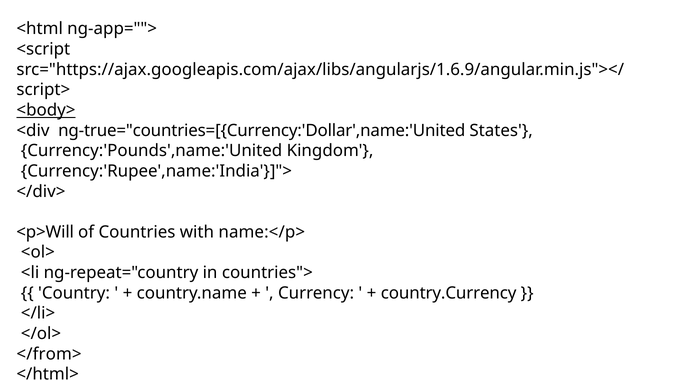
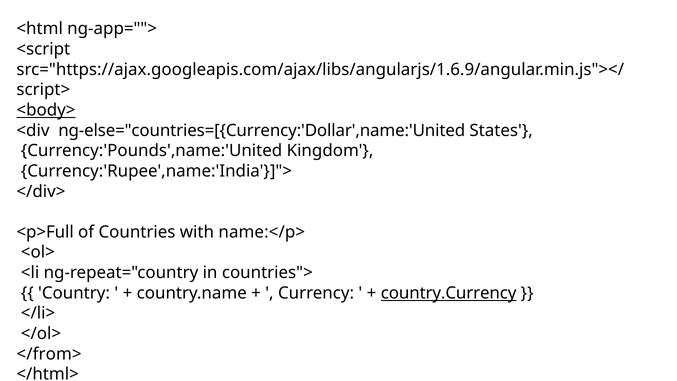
ng-true="countries=[{Currency:'Dollar',name:'United: ng-true="countries=[{Currency:'Dollar',name:'United -> ng-else="countries=[{Currency:'Dollar',name:'United (262, 130)
<p>Will: <p>Will -> <p>Full (45, 232)
country.Currency underline: none -> present (449, 293)
